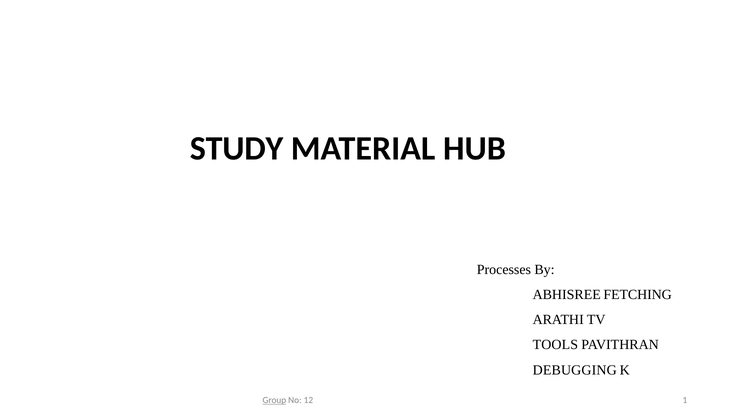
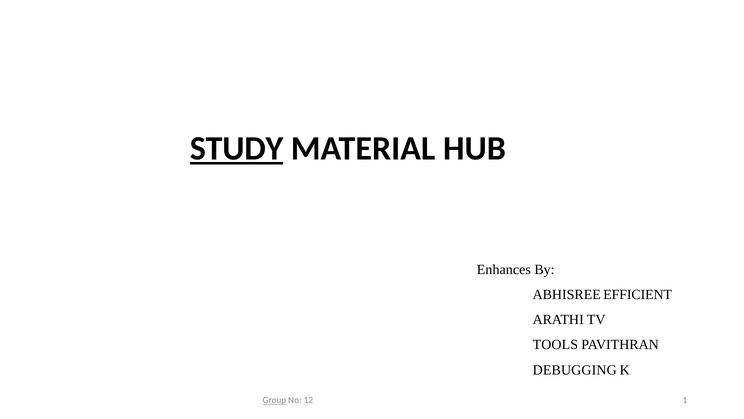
STUDY underline: none -> present (237, 148)
Processes: Processes -> Enhances (504, 269)
FETCHING: FETCHING -> EFFICIENT (638, 294)
